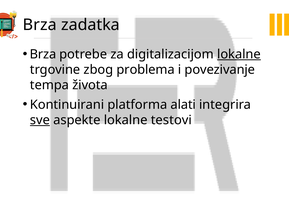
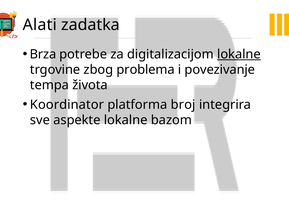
Brza: Brza -> Alati (40, 25)
Kontinuirani: Kontinuirani -> Koordinator (67, 104)
alati: alati -> broj (183, 104)
sve underline: present -> none (40, 120)
testovi: testovi -> bazom (171, 120)
